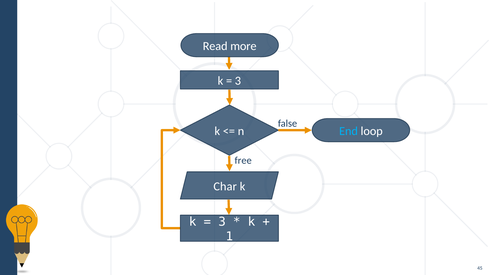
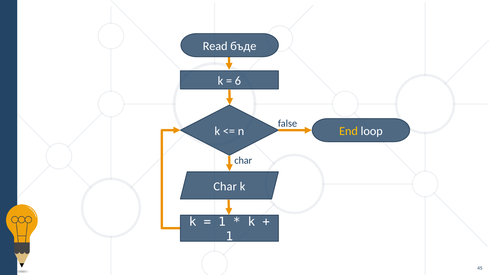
more: more -> бъде (243, 46)
3: 3 -> 6 (238, 81)
End colour: light blue -> yellow (348, 131)
free: free -> char (243, 161)
3: 3 -> 1 (222, 222)
